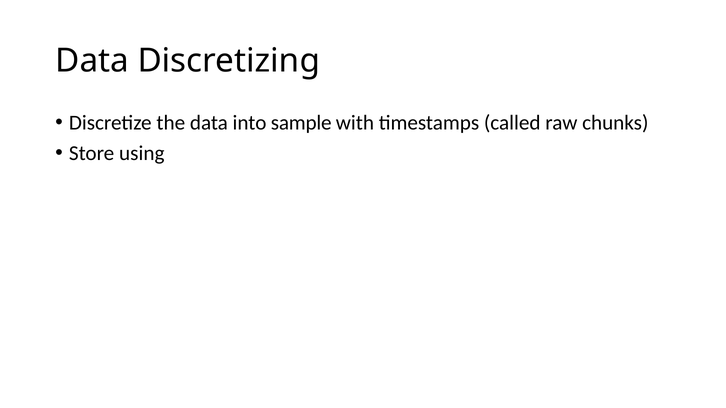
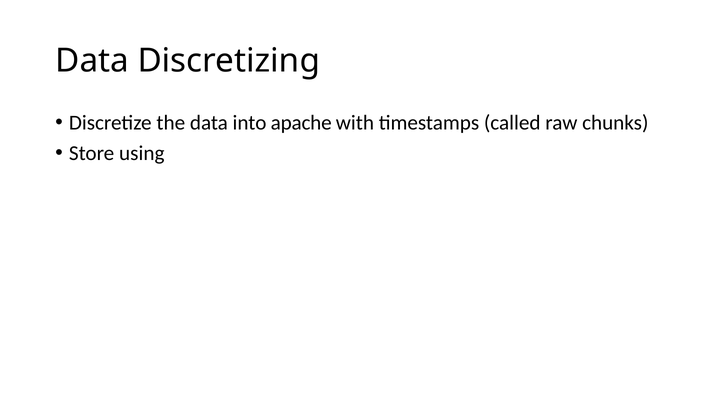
sample: sample -> apache (301, 123)
